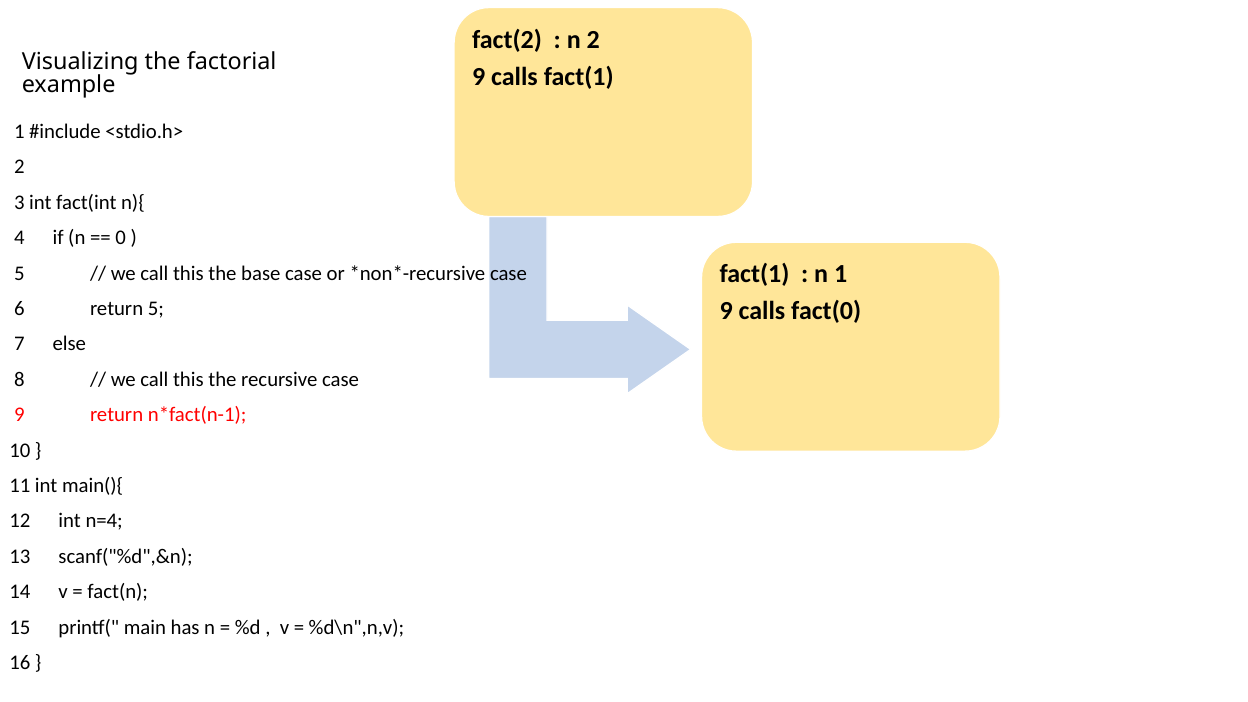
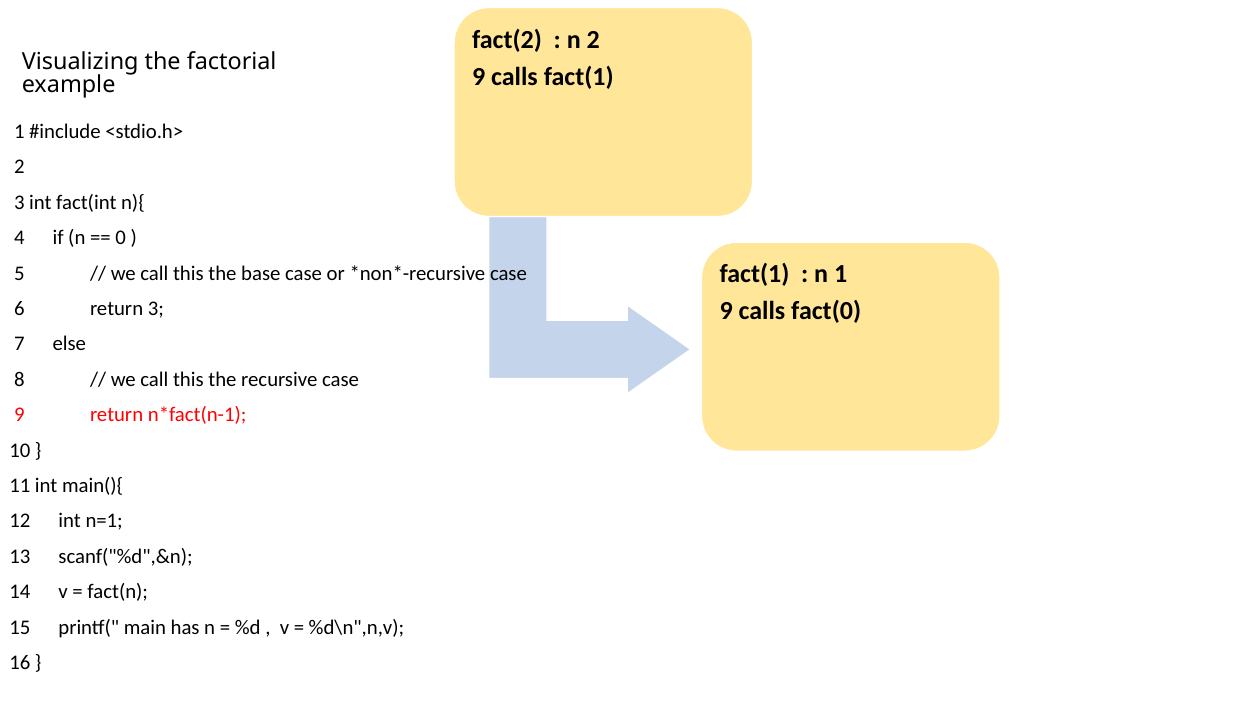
return 5: 5 -> 3 (156, 309)
n=4: n=4 -> n=1 (104, 521)
